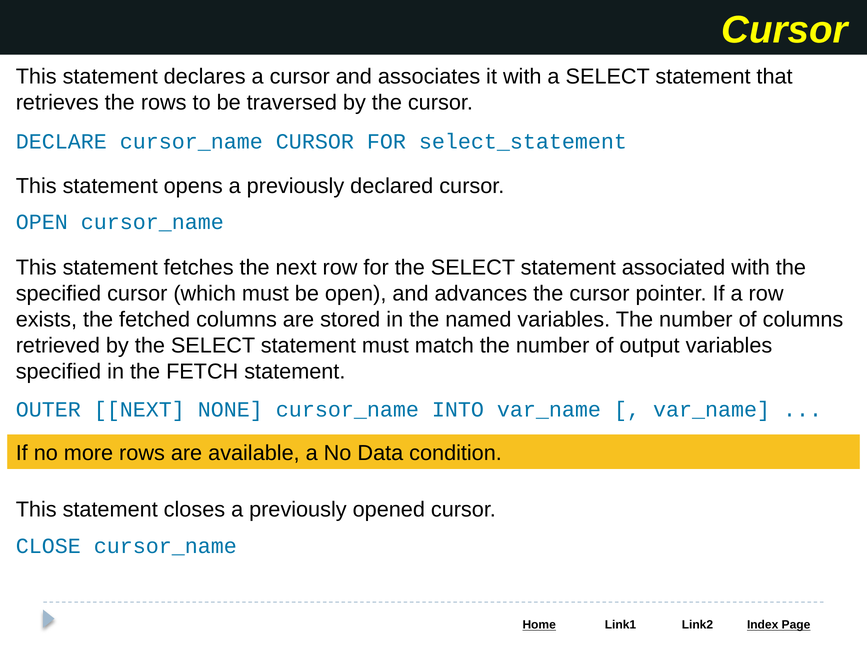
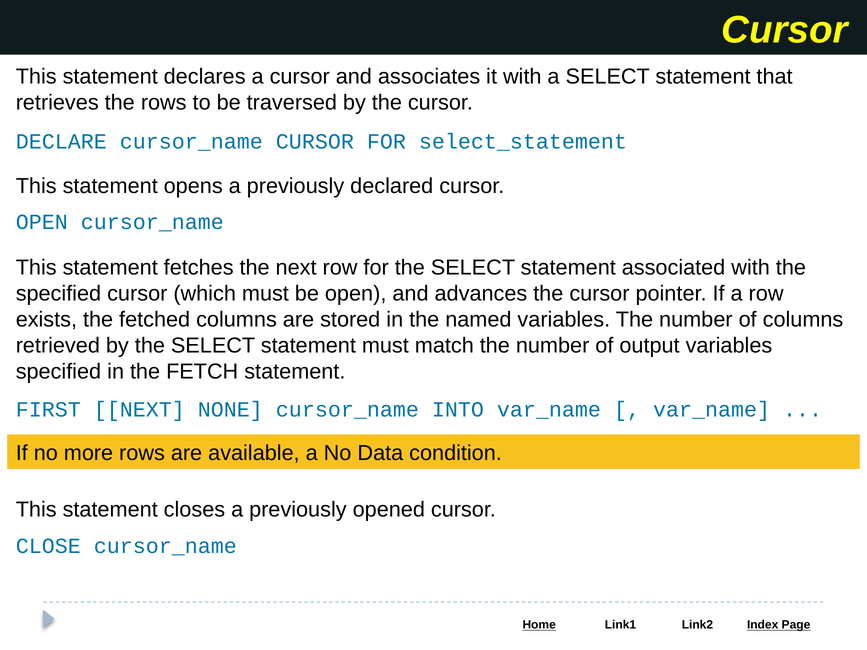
OUTER: OUTER -> FIRST (48, 410)
